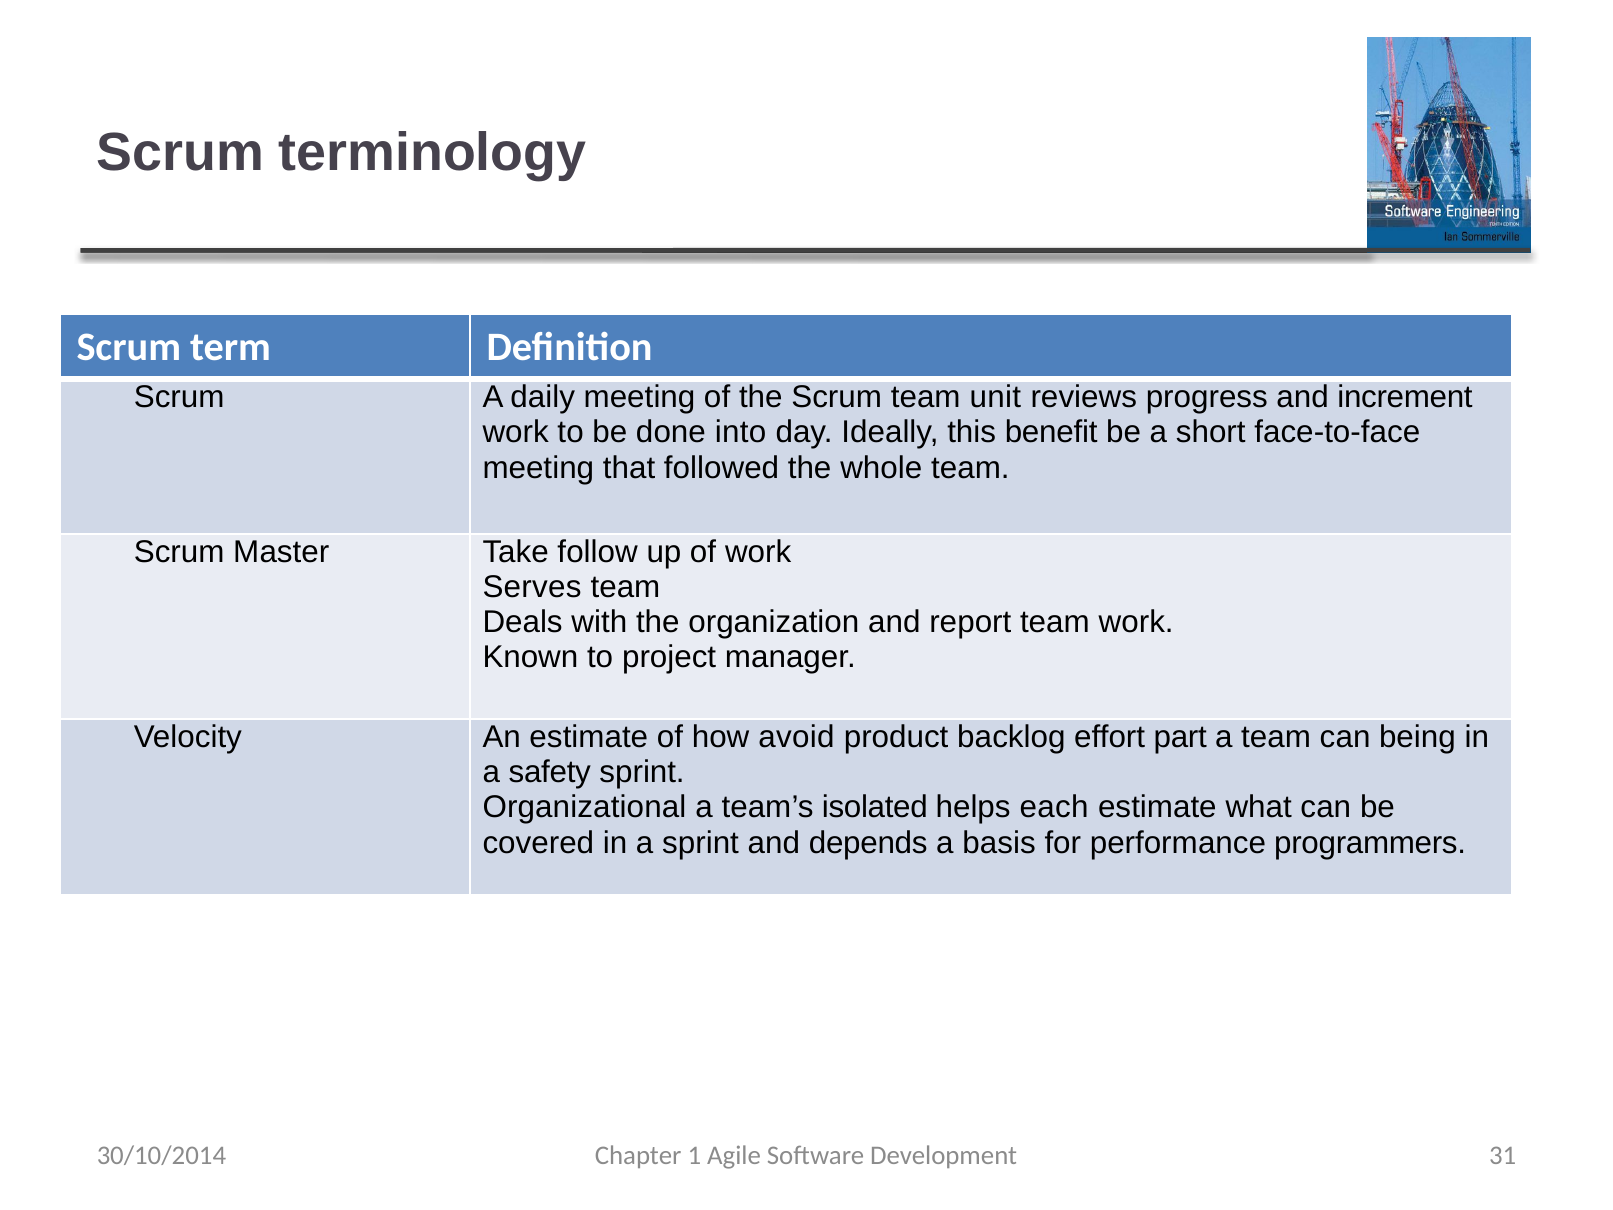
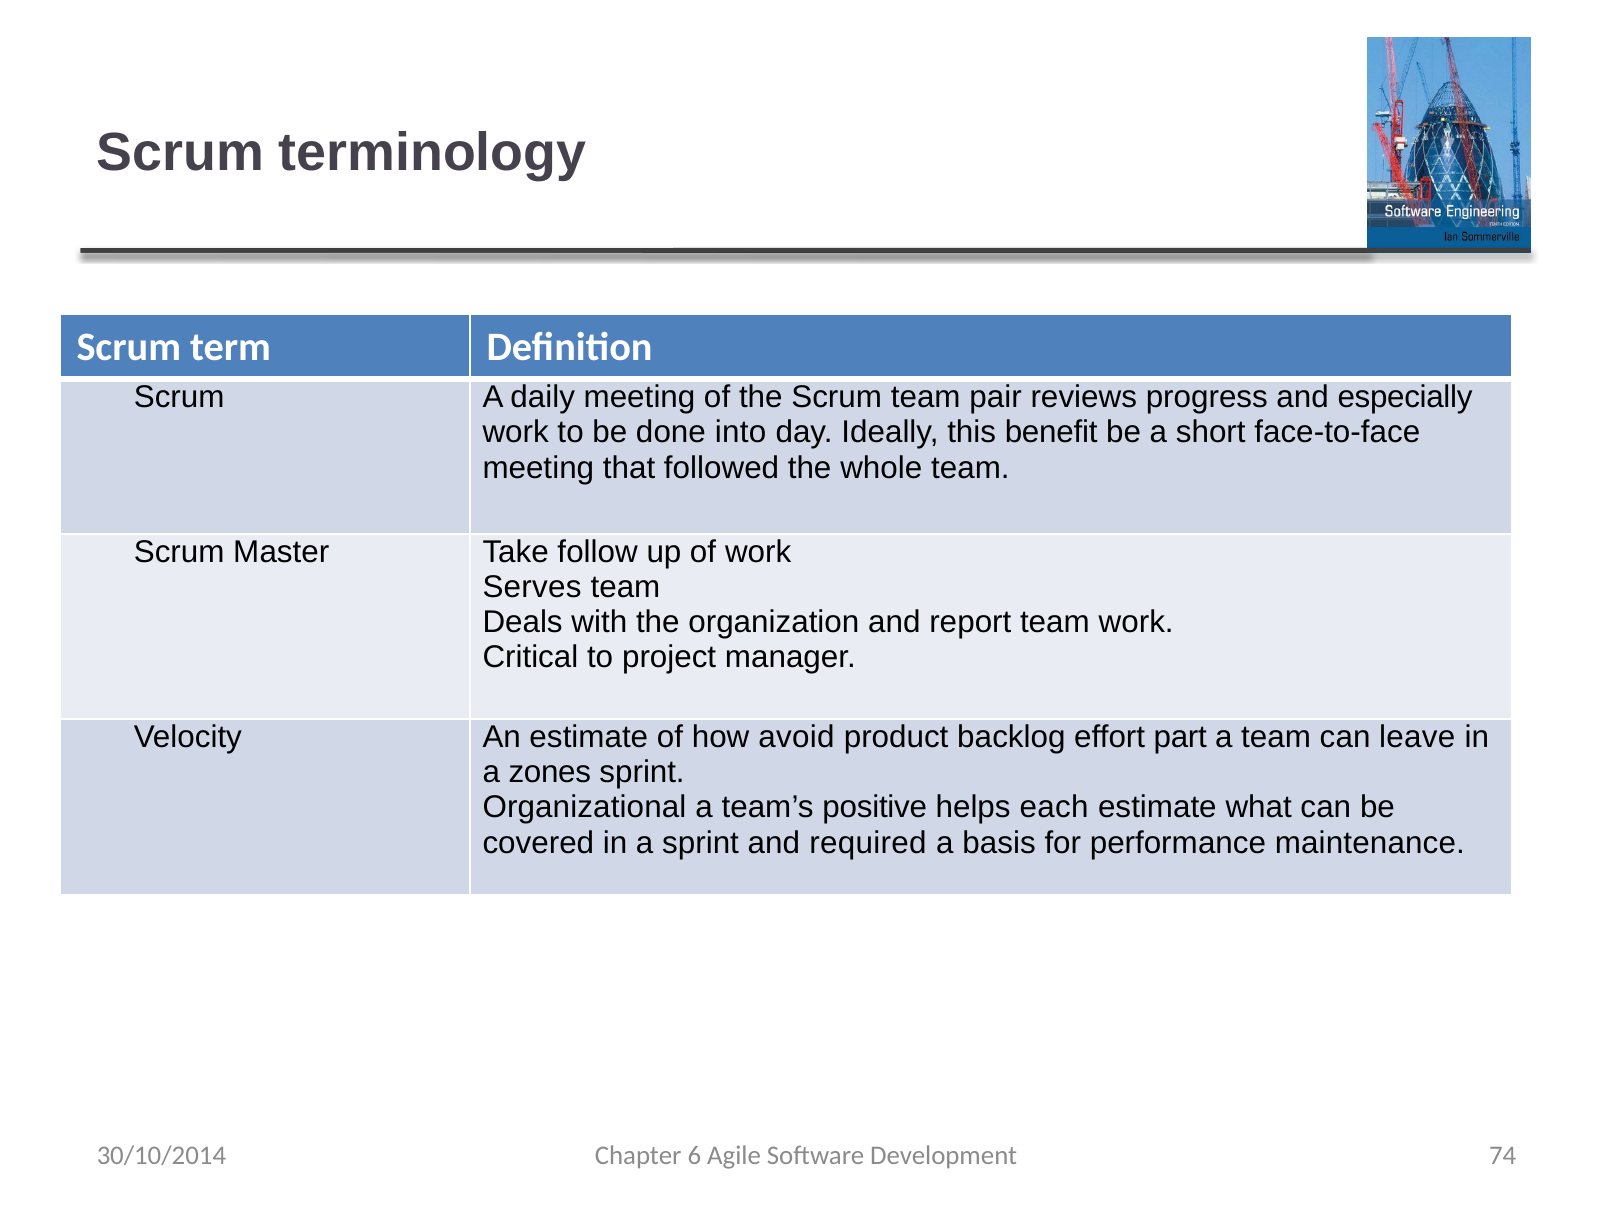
unit: unit -> pair (996, 397)
increment: increment -> especially (1405, 397)
Known: Known -> Critical (530, 657)
being: being -> leave (1417, 737)
safety: safety -> zones (550, 772)
isolated: isolated -> positive (875, 807)
depends: depends -> required (868, 843)
programmers: programmers -> maintenance (1370, 843)
1: 1 -> 6 (694, 1155)
31: 31 -> 74 (1503, 1155)
